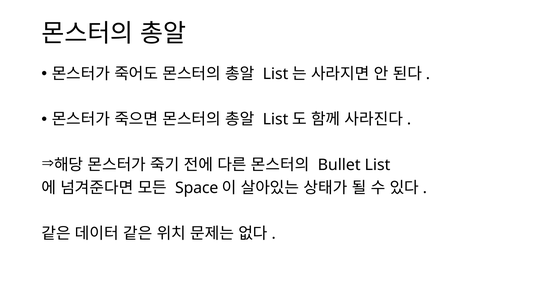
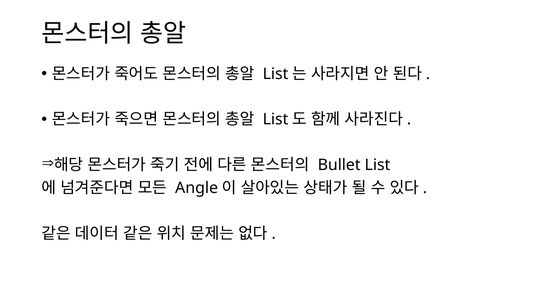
Space: Space -> Angle (197, 188)
